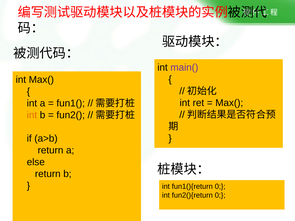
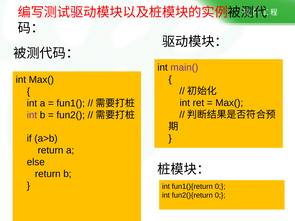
int colour: orange -> purple (32, 115)
